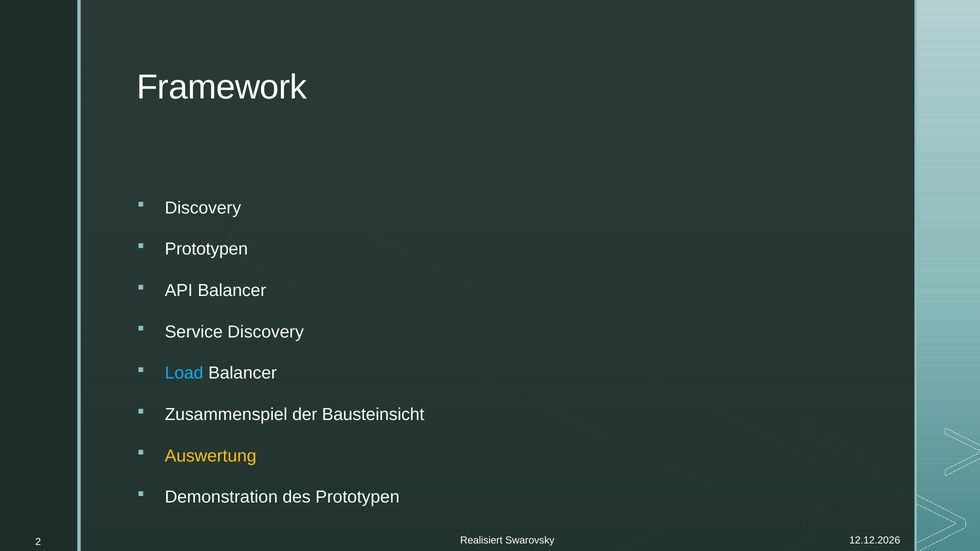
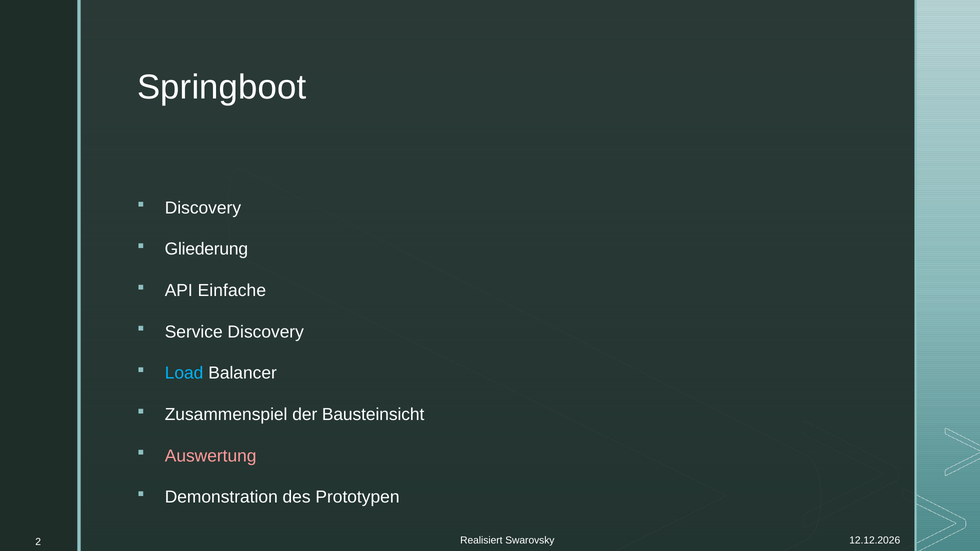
Framework: Framework -> Springboot (222, 87)
Prototypen: Prototypen -> Gliederung (206, 249)
API Balancer: Balancer -> Einfache (232, 291)
Auswertung colour: yellow -> pink (211, 456)
